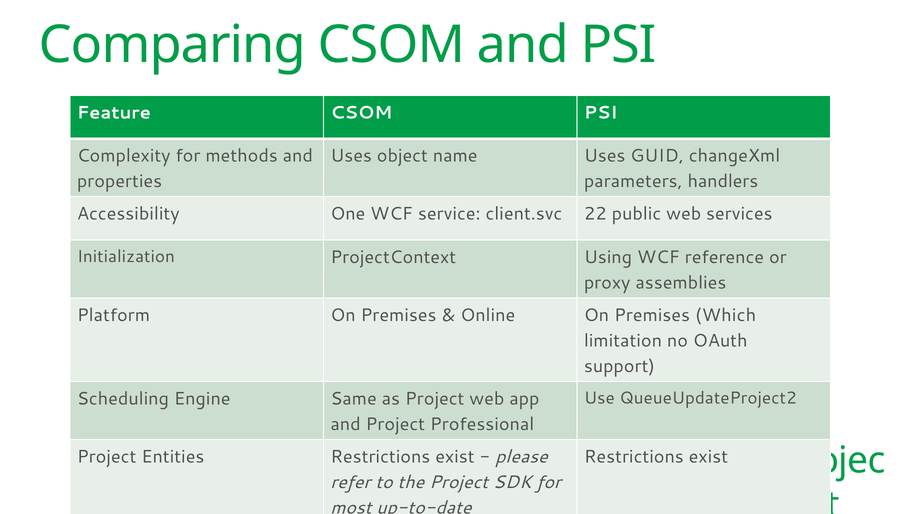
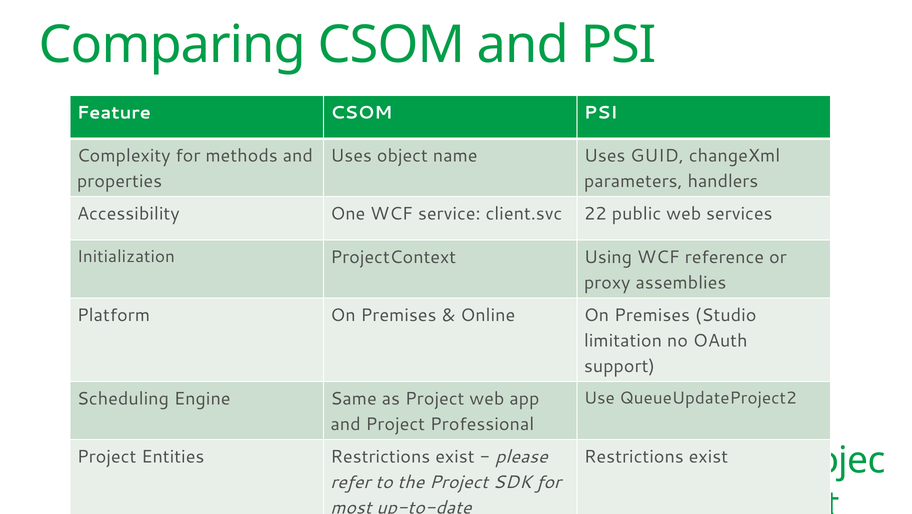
Which: Which -> Studio (726, 315)
